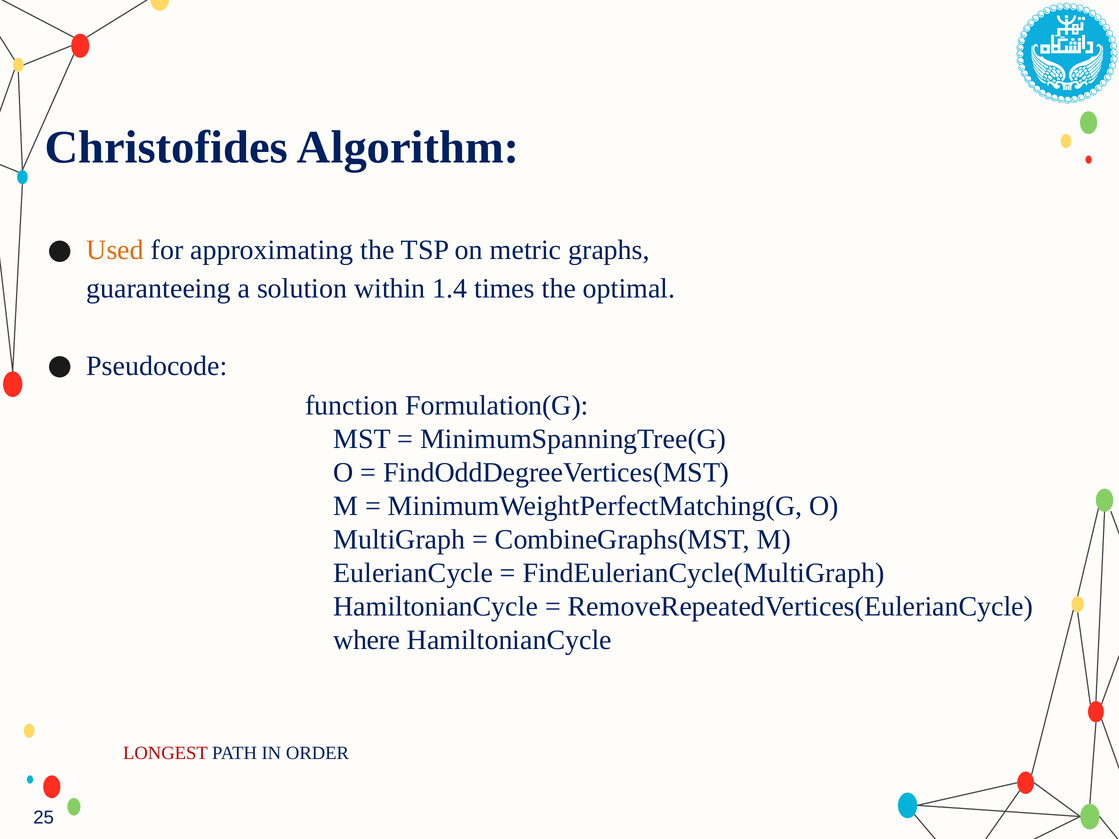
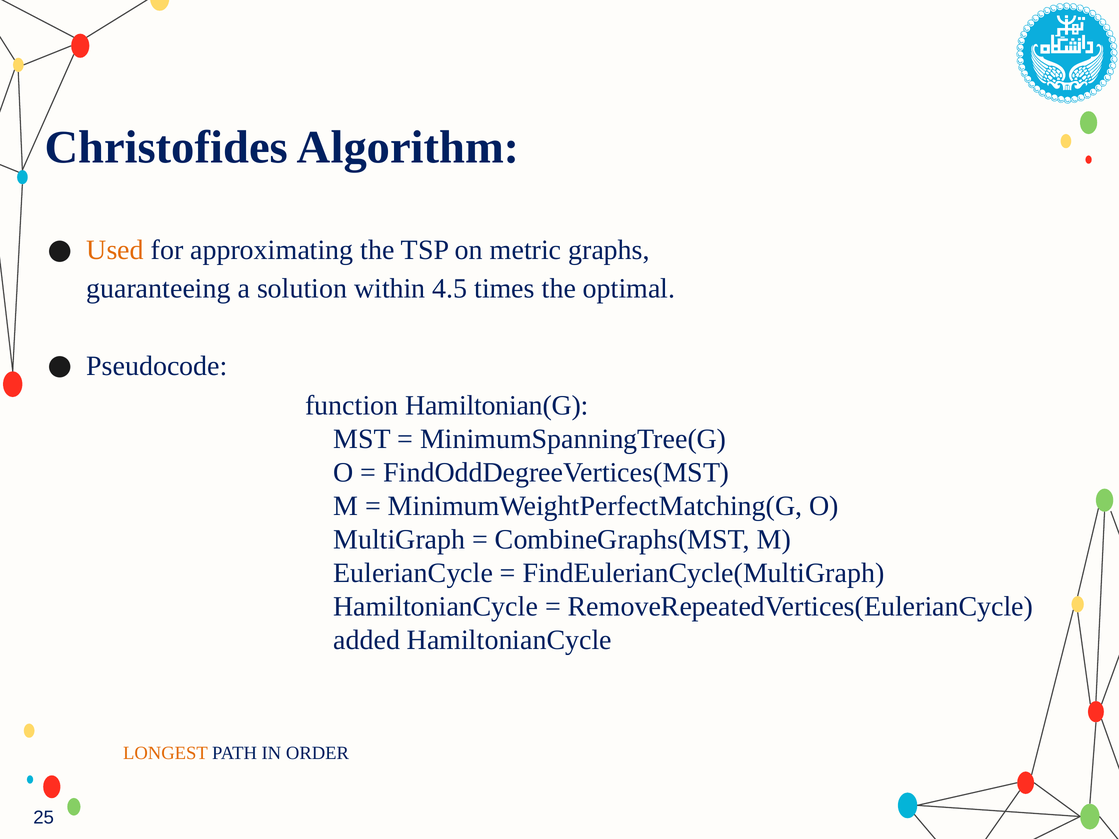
1.4: 1.4 -> 4.5 (450, 289)
Formulation(G: Formulation(G -> Hamiltonian(G (497, 405)
where: where -> added (367, 640)
LONGEST colour: red -> orange (165, 753)
